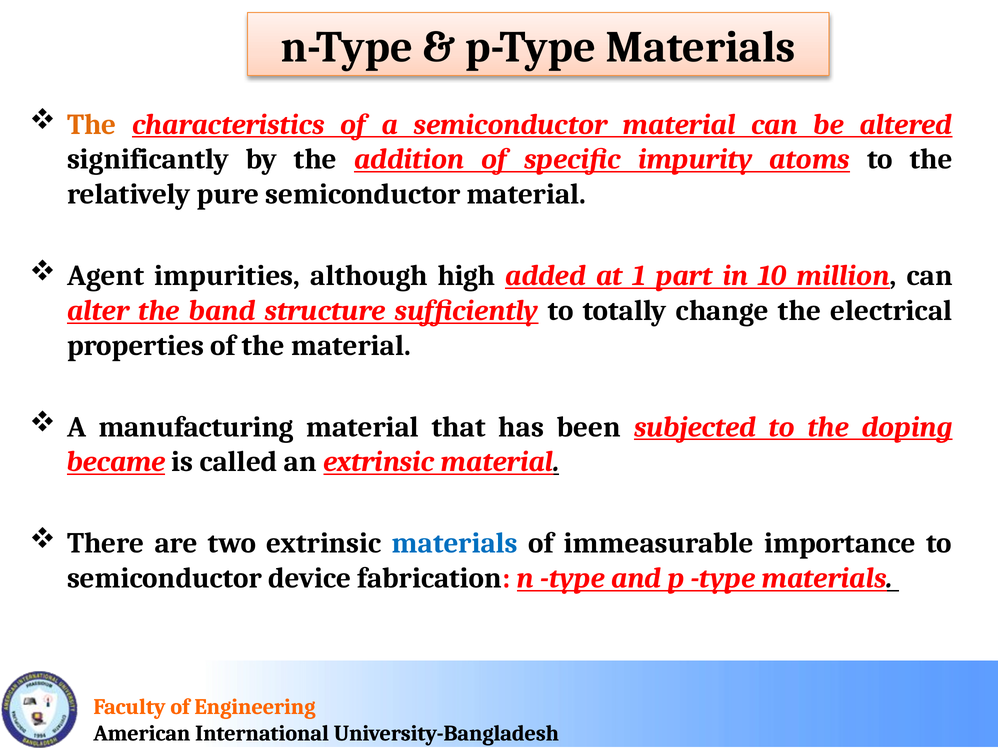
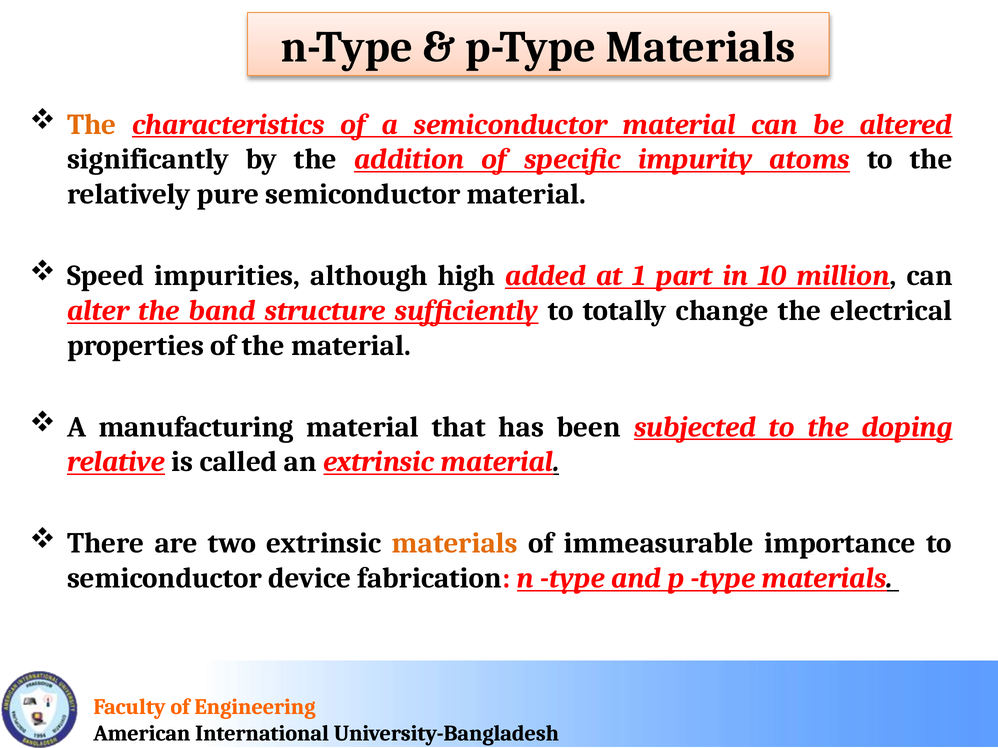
Agent: Agent -> Speed (106, 276)
became: became -> relative (116, 462)
materials colour: blue -> orange (455, 544)
